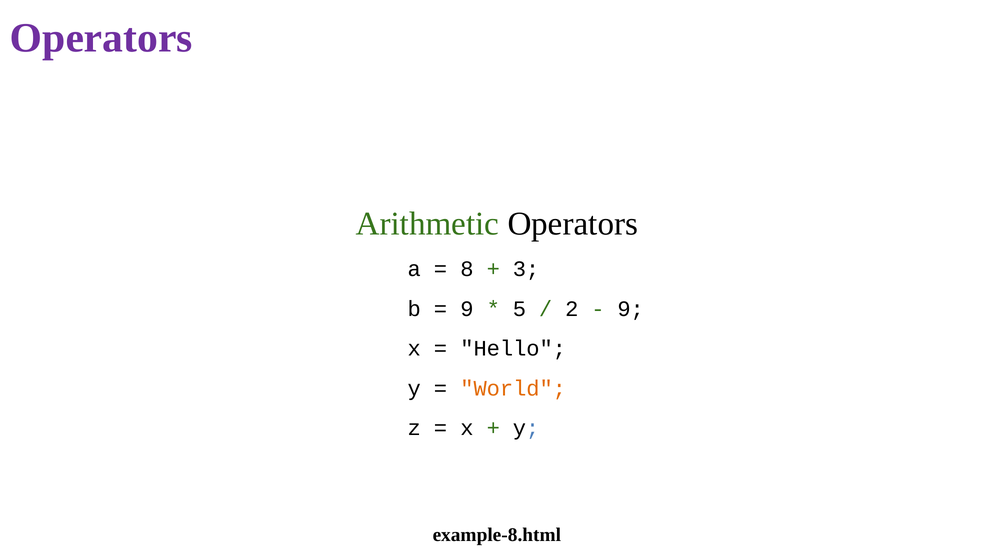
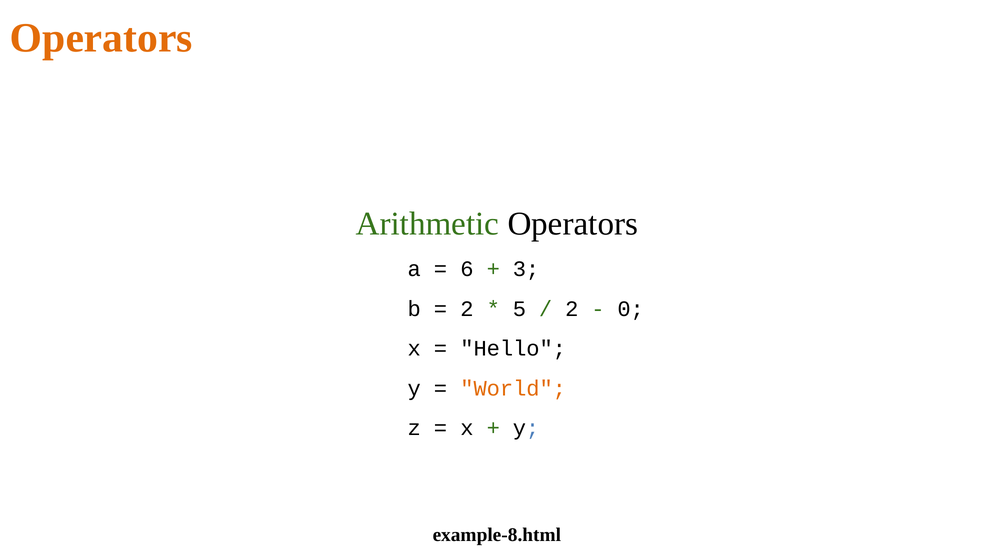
Operators colour: purple -> orange (101, 38)
8: 8 -> 6 (467, 269)
9: 9 -> 2 (467, 309)
9: 9 -> 0 (631, 309)
